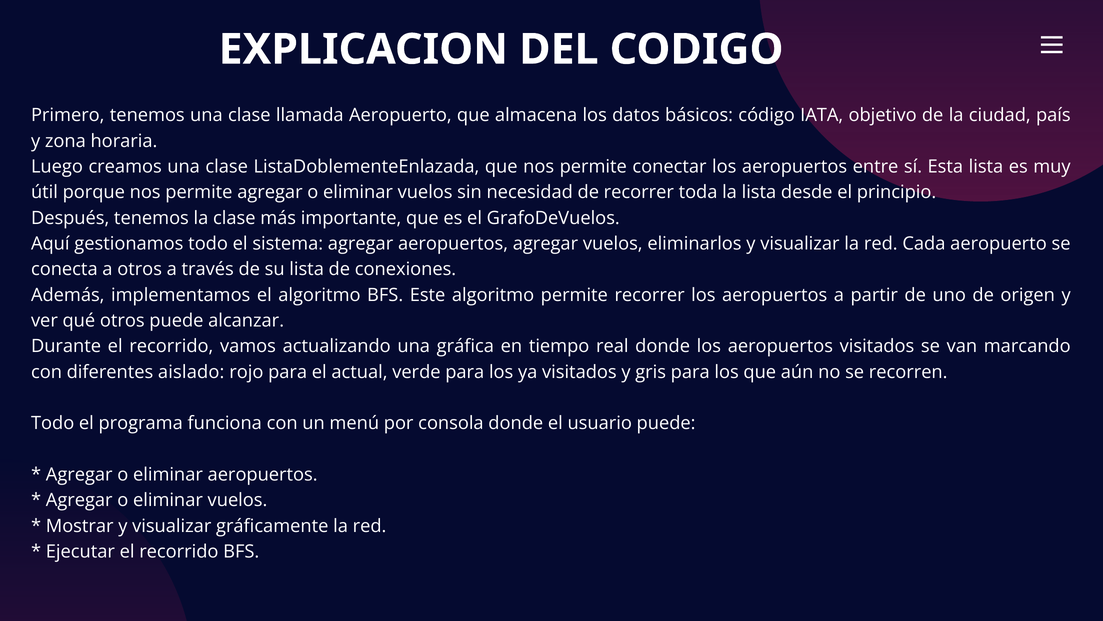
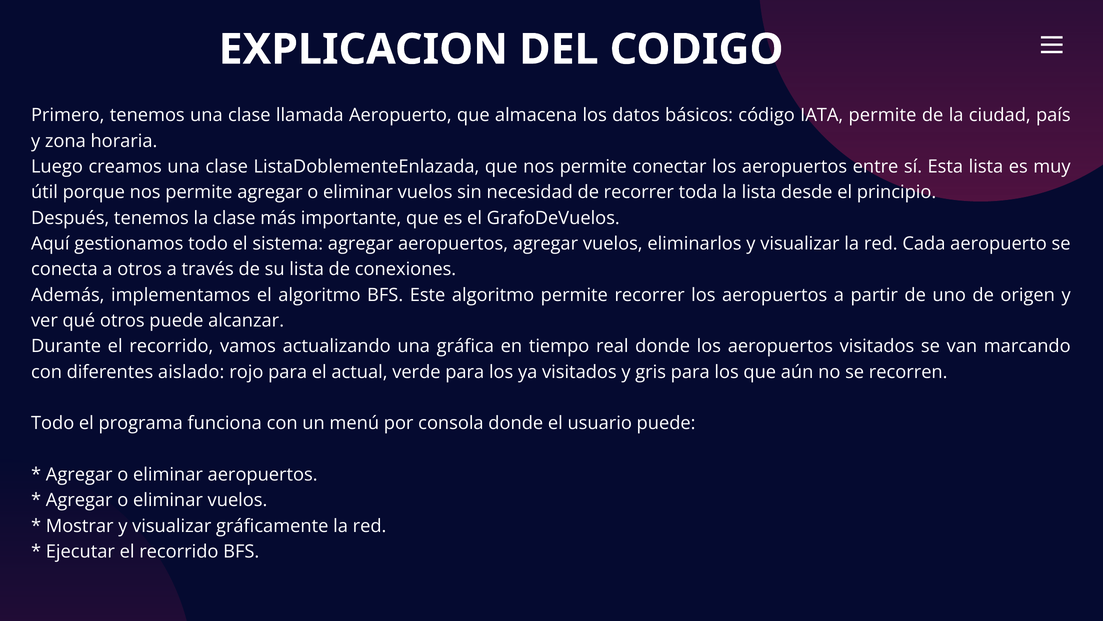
IATA objetivo: objetivo -> permite (883, 115)
